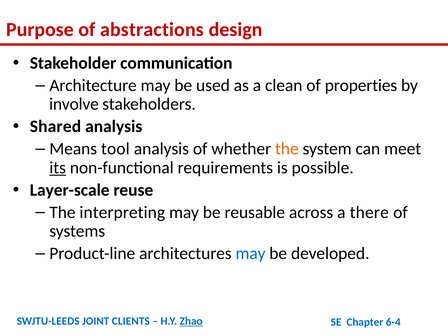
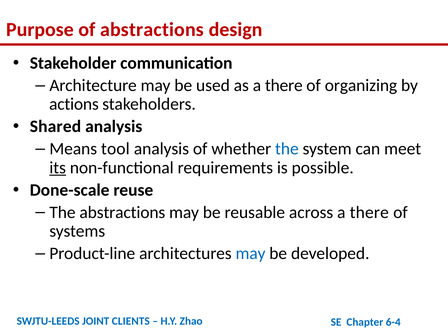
as a clean: clean -> there (284, 85)
properties: properties -> organizing (361, 85)
involve: involve -> actions (74, 104)
the colour: orange -> blue (287, 149)
Layer-scale: Layer-scale -> Done-scale (70, 190)
The interpreting: interpreting -> abstractions (122, 212)
Zhao underline: present -> none (191, 321)
